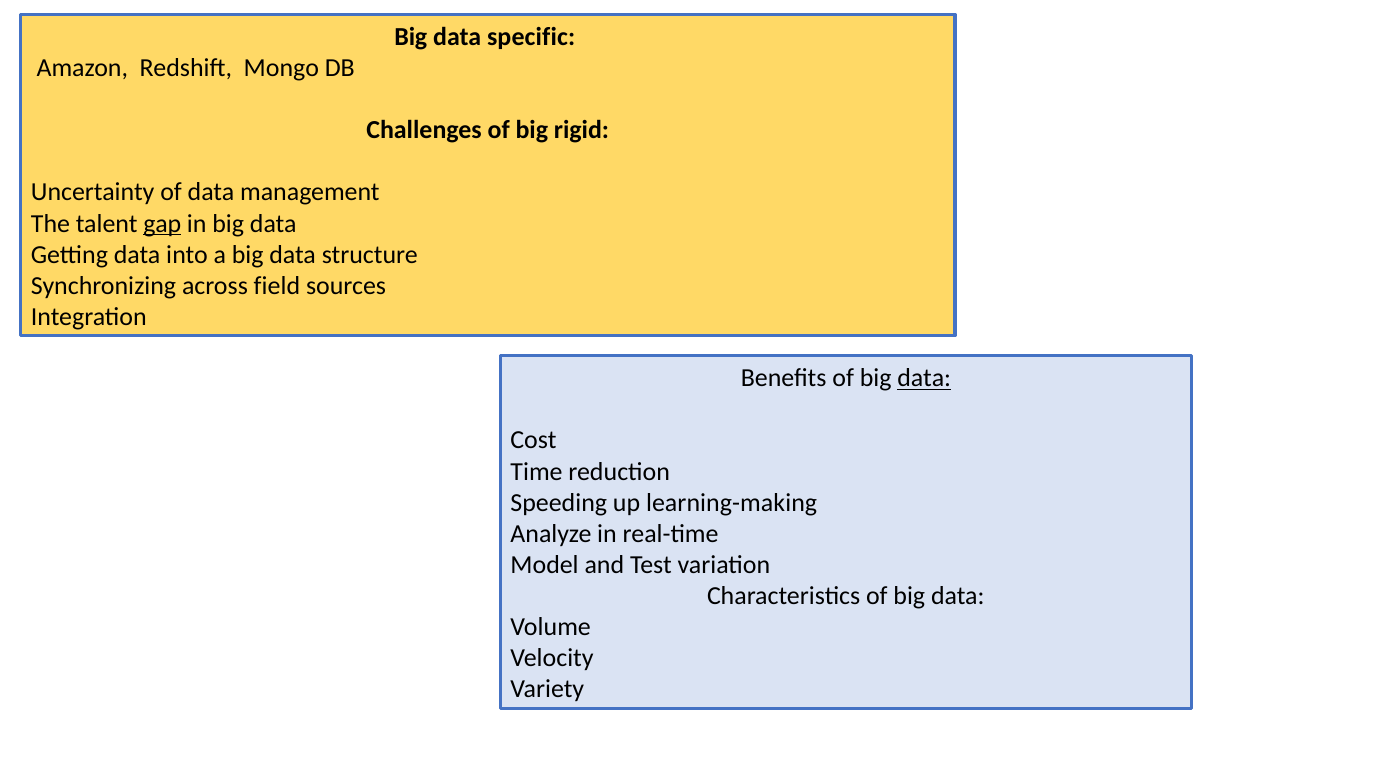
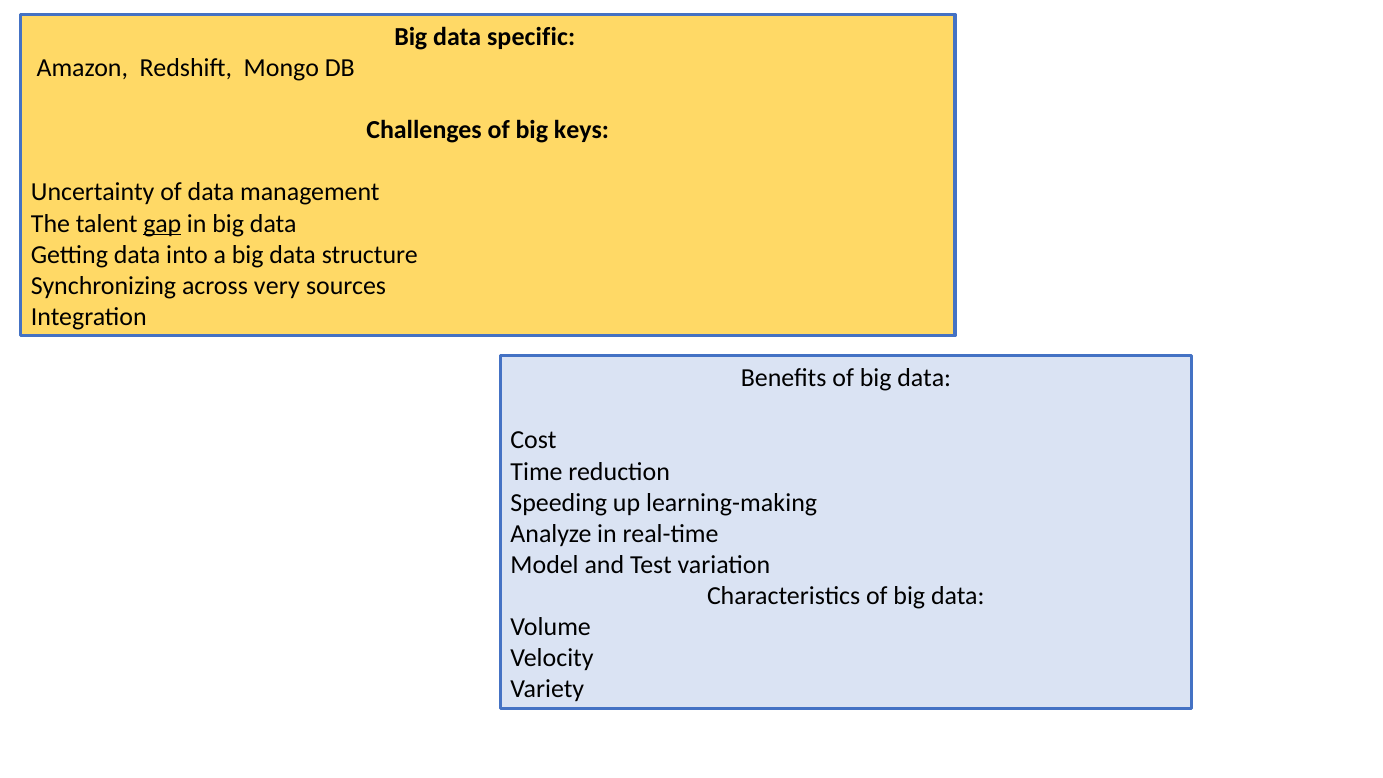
rigid: rigid -> keys (581, 130)
field: field -> very (277, 286)
data underline: present -> none (924, 378)
